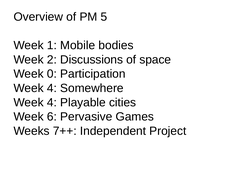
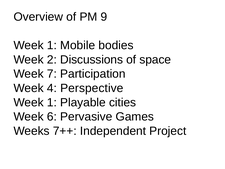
5: 5 -> 9 (104, 17)
0: 0 -> 7 (52, 74)
Somewhere: Somewhere -> Perspective (92, 88)
4: 4 -> 1 (52, 102)
